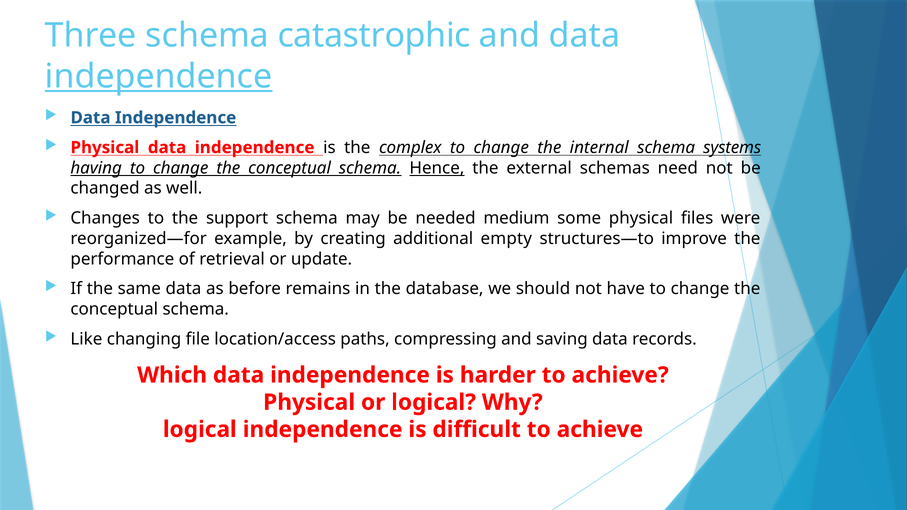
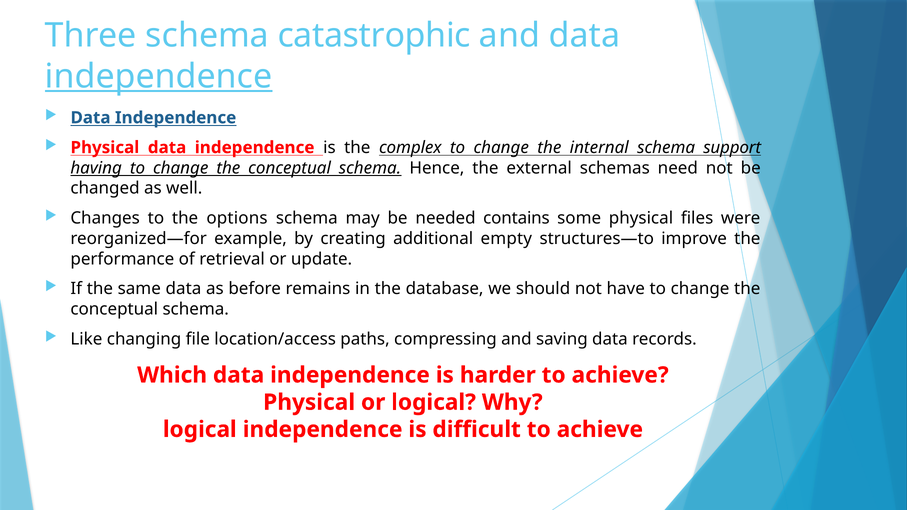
systems: systems -> support (732, 148)
Hence underline: present -> none (437, 168)
support: support -> options (237, 218)
medium: medium -> contains (516, 218)
